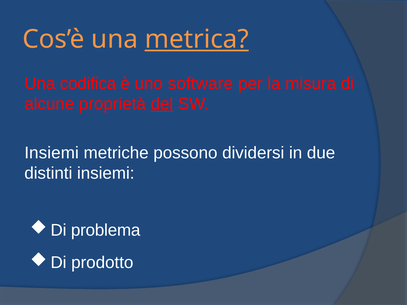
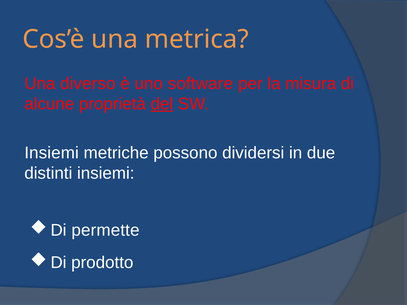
metrica underline: present -> none (197, 39)
codifica: codifica -> diverso (88, 84)
problema: problema -> permette (105, 231)
